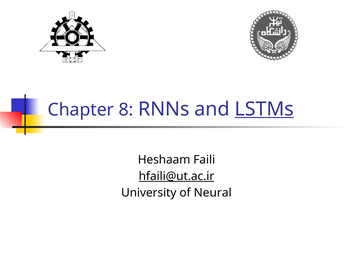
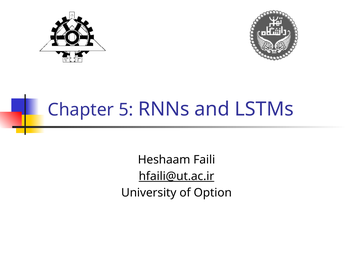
8: 8 -> 5 (126, 110)
LSTMs underline: present -> none (264, 109)
Neural: Neural -> Option (213, 193)
